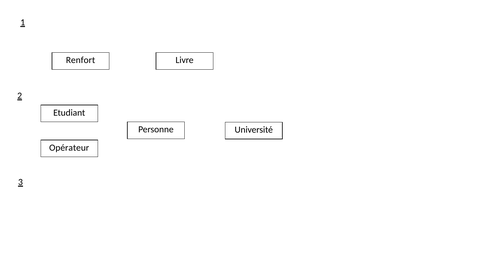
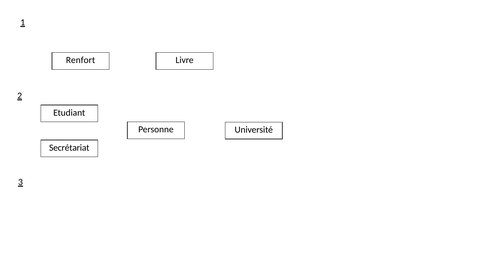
Opérateur: Opérateur -> Secrétariat (69, 147)
